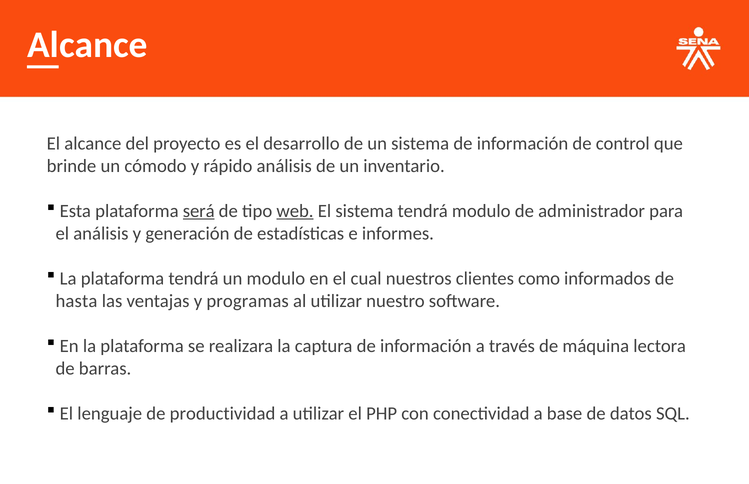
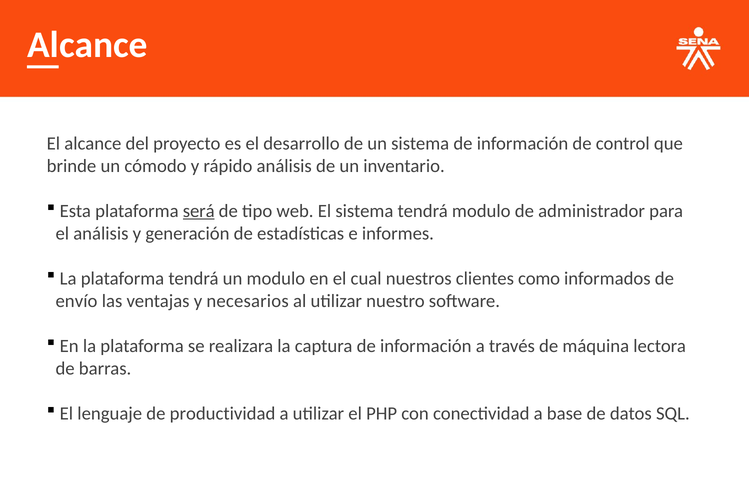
web underline: present -> none (295, 211)
hasta: hasta -> envío (76, 301)
programas: programas -> necesarios (248, 301)
